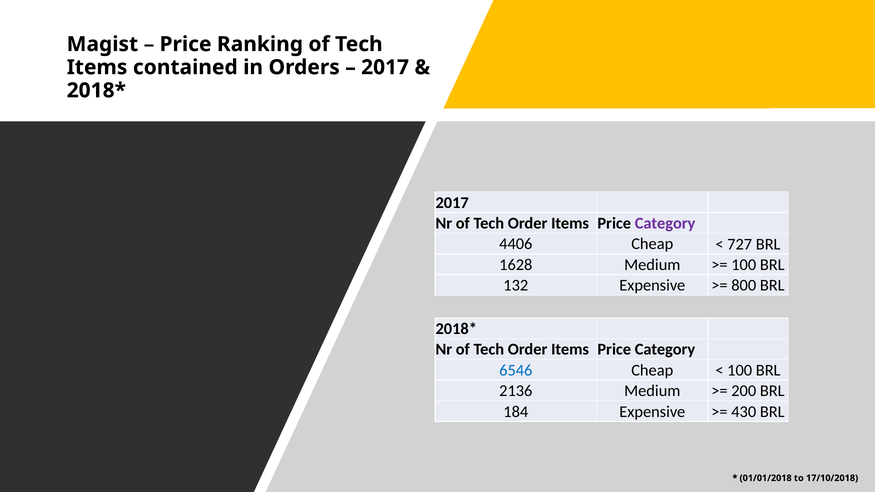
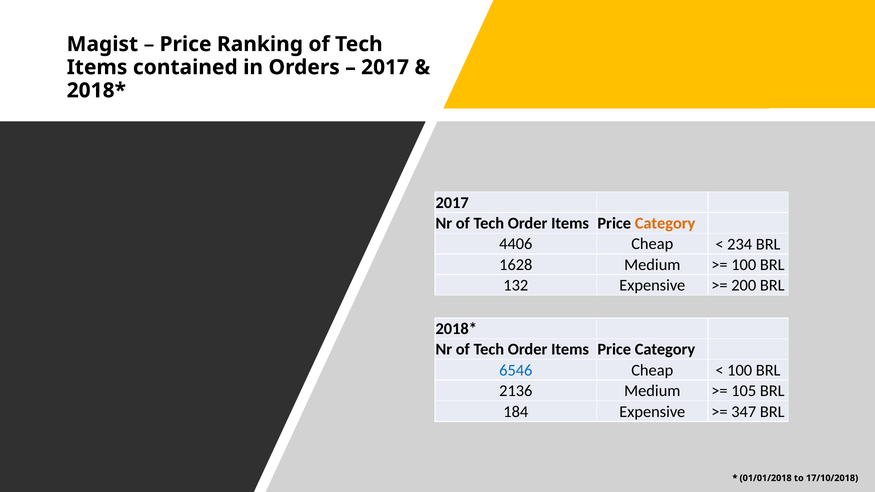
Category colour: purple -> orange (665, 223)
727: 727 -> 234 (740, 244)
800: 800 -> 200 (744, 286)
200: 200 -> 105 (744, 391)
430: 430 -> 347 (744, 412)
